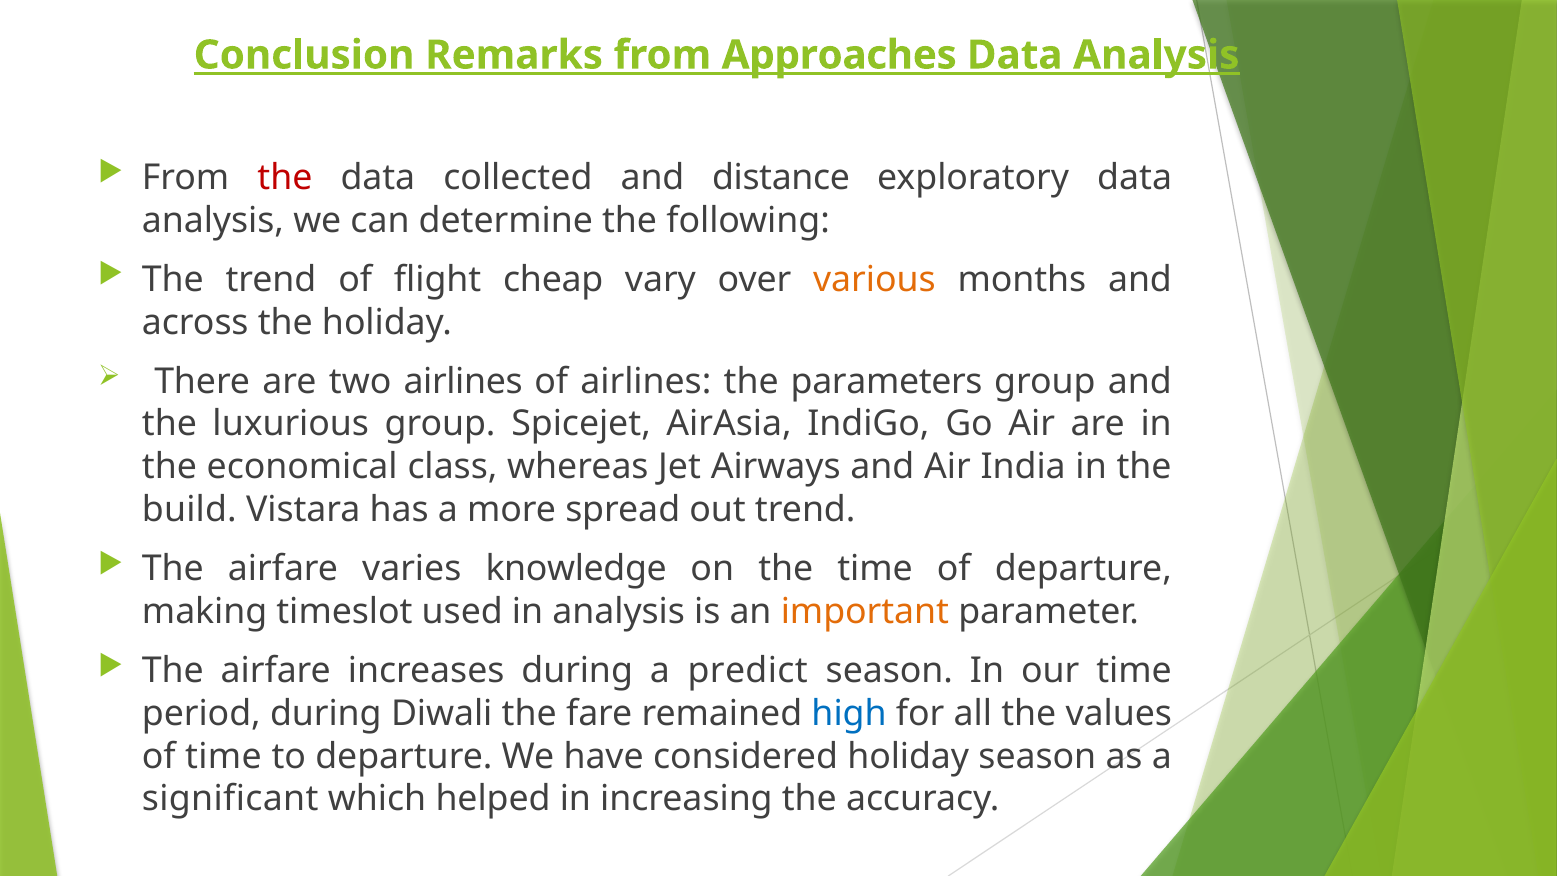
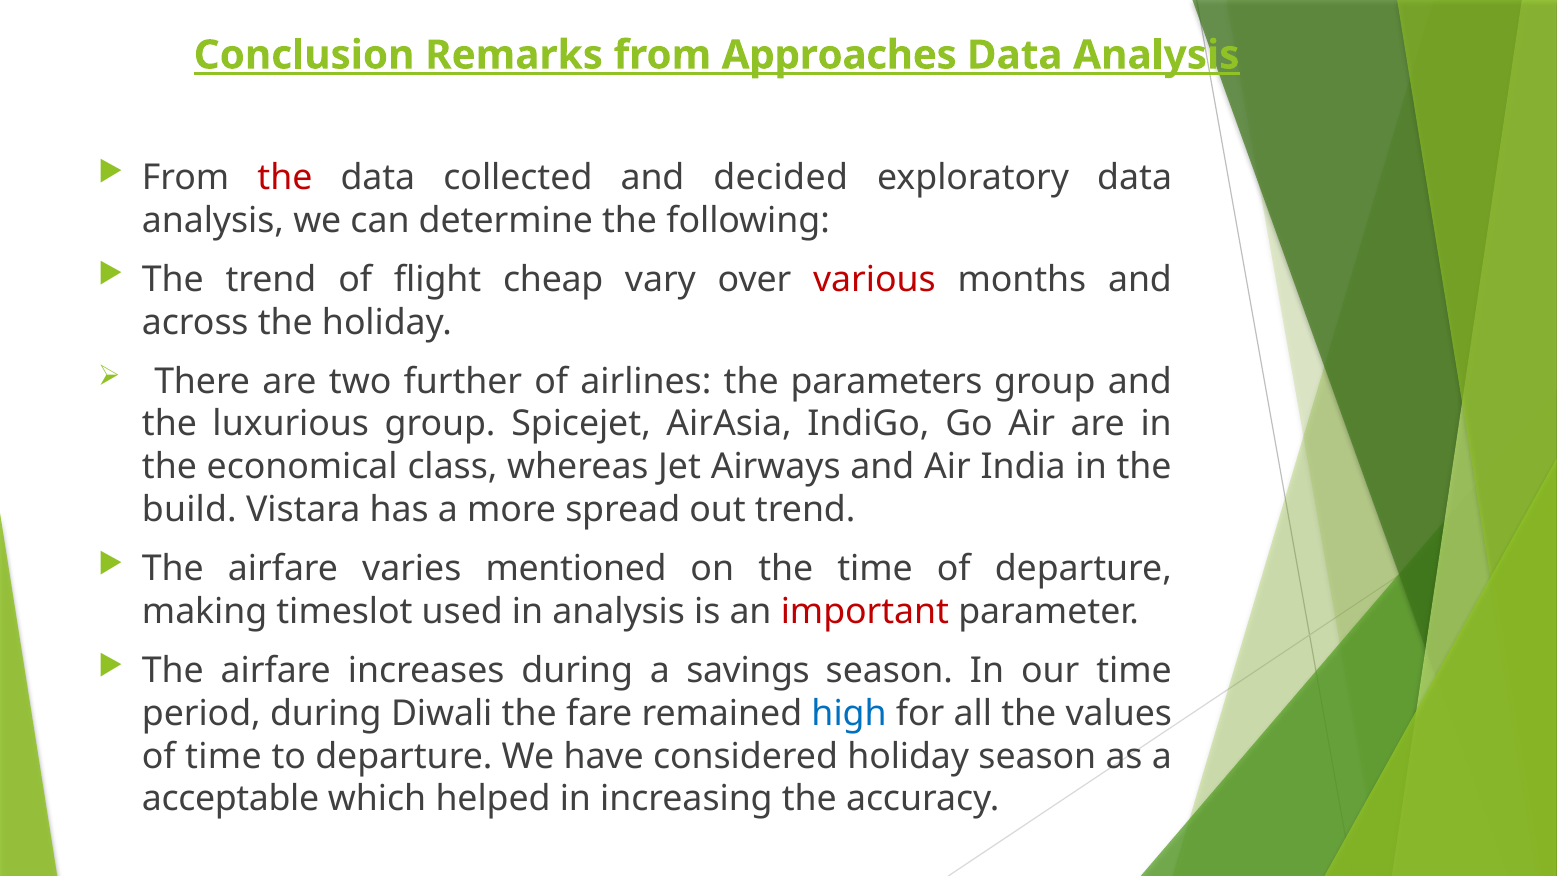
distance: distance -> decided (781, 178)
various colour: orange -> red (874, 279)
two airlines: airlines -> further (463, 381)
knowledge: knowledge -> mentioned (576, 569)
important colour: orange -> red (865, 611)
predict: predict -> savings (748, 671)
significant: significant -> acceptable (231, 799)
